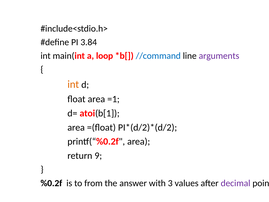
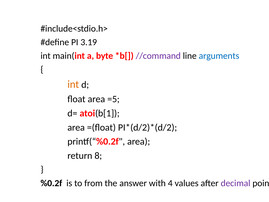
3.84: 3.84 -> 3.19 (89, 42)
loop: loop -> byte (105, 56)
//command colour: blue -> purple (158, 56)
arguments colour: purple -> blue (219, 56)
=1: =1 -> =5 (113, 99)
9: 9 -> 8 (98, 155)
3: 3 -> 4 (170, 183)
